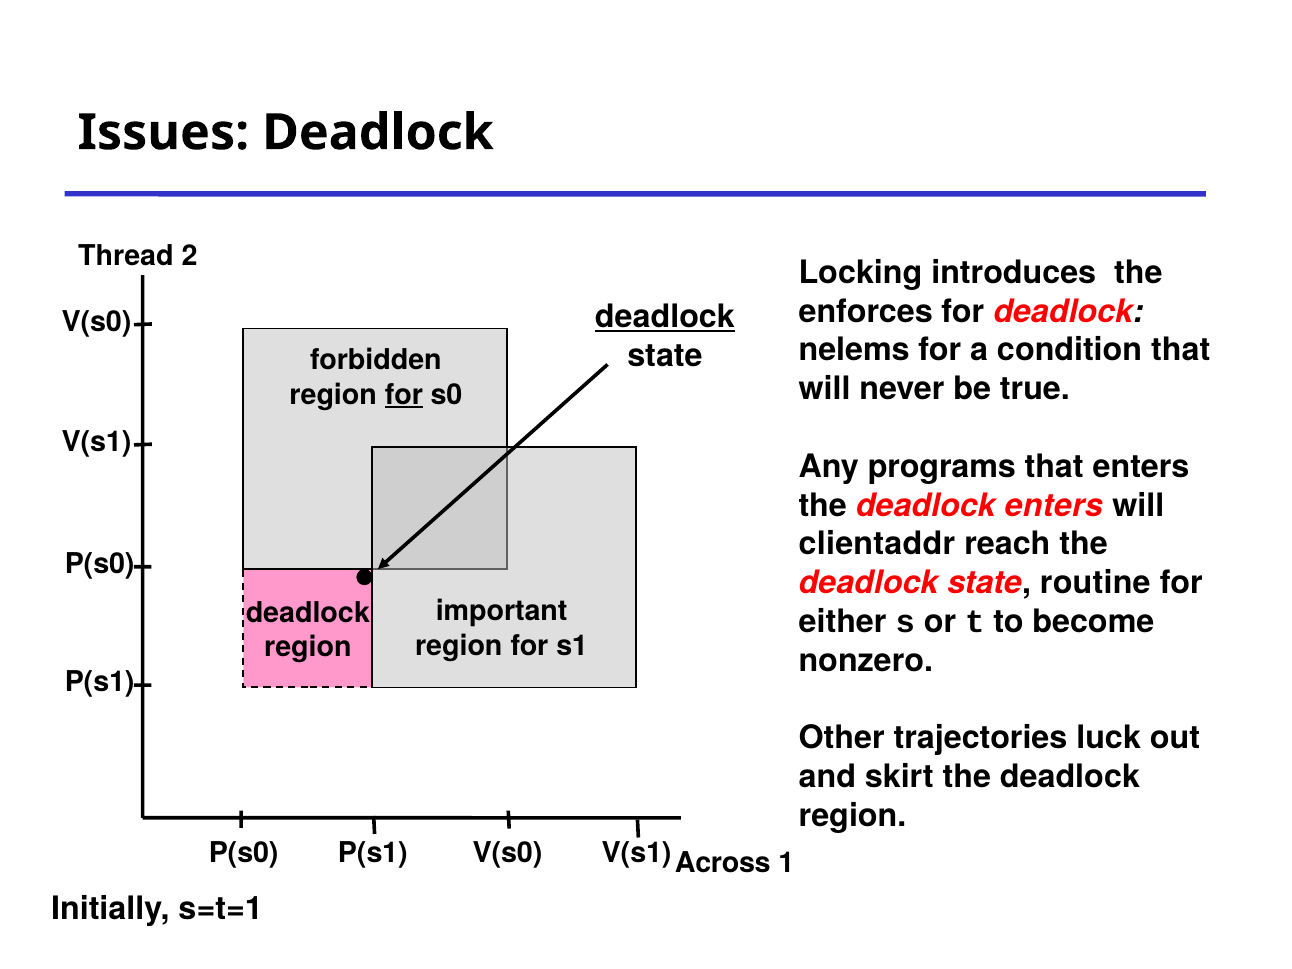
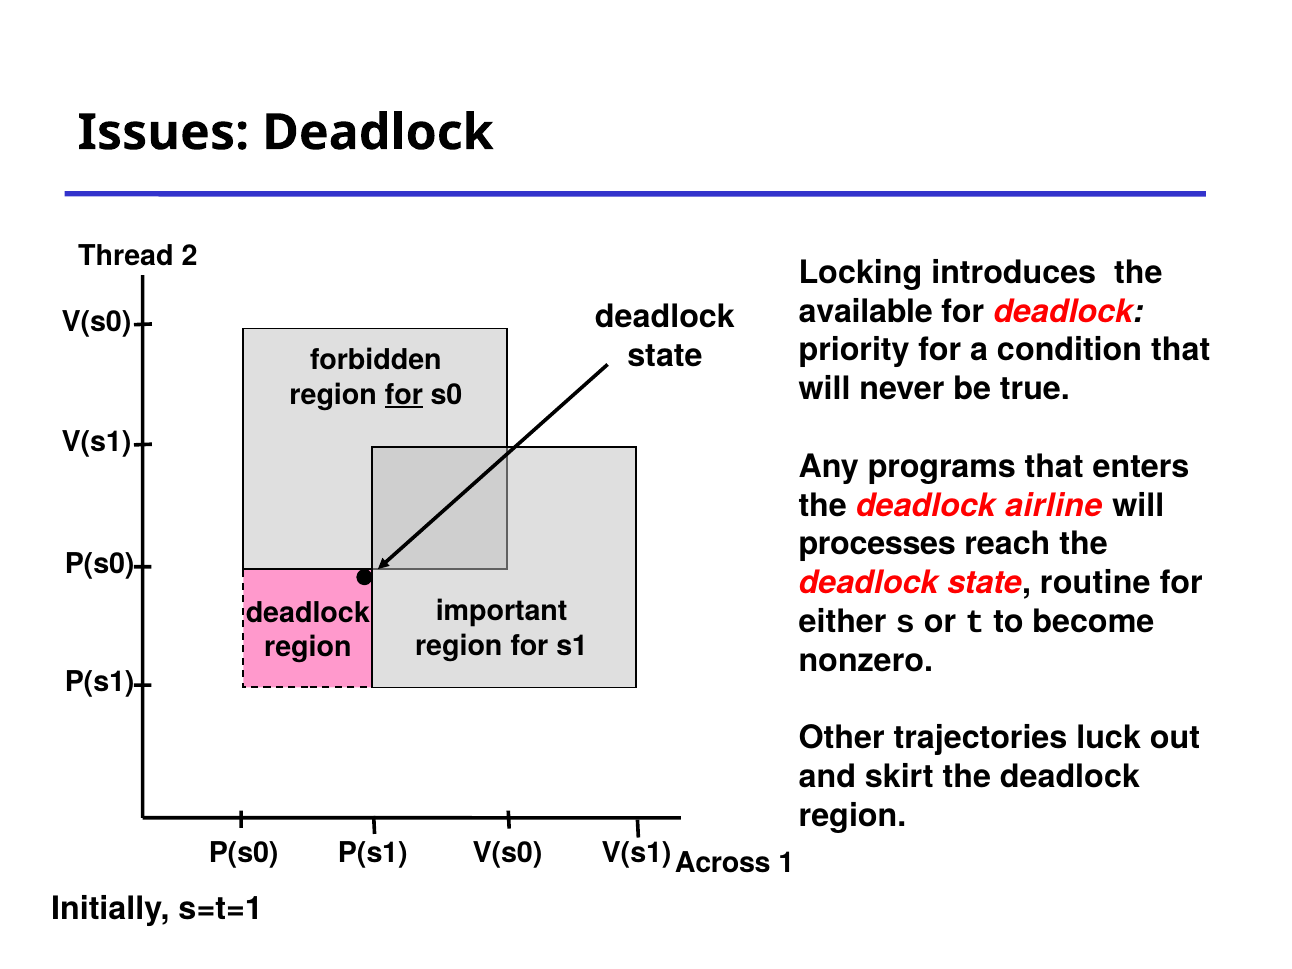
enforces: enforces -> available (866, 312)
deadlock underline: present -> none (665, 317)
nelems: nelems -> priority (854, 350)
deadlock enters: enters -> airline (1054, 505)
clientaddr: clientaddr -> processes (877, 544)
